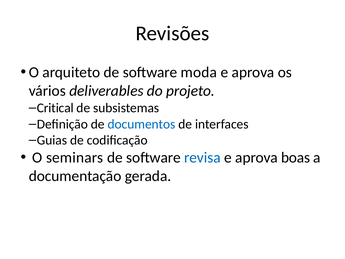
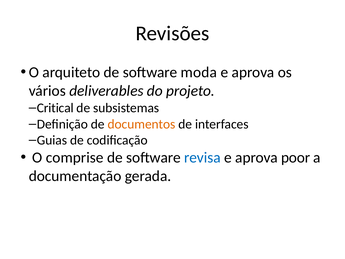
documentos colour: blue -> orange (142, 124)
seminars: seminars -> comprise (75, 157)
boas: boas -> poor (296, 157)
